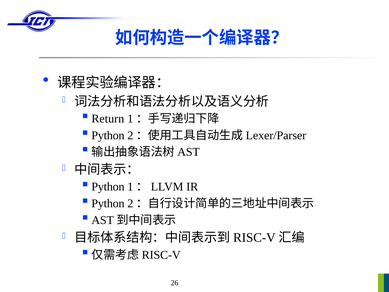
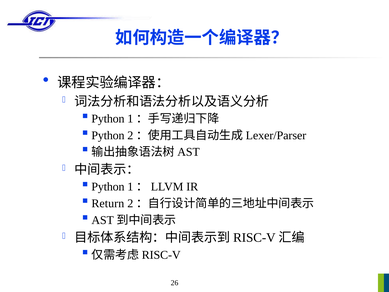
Return: Return -> Python (108, 119)
Python: Python -> Return (108, 203)
